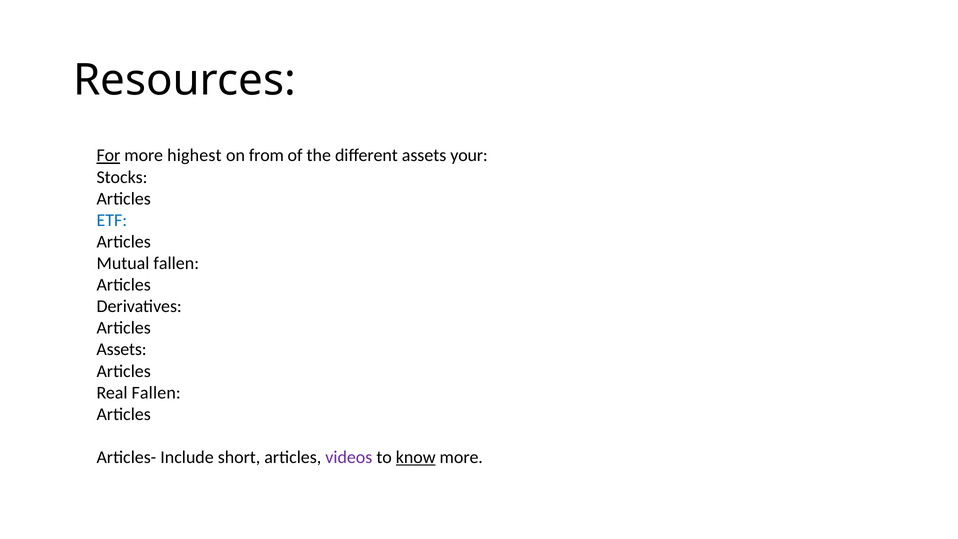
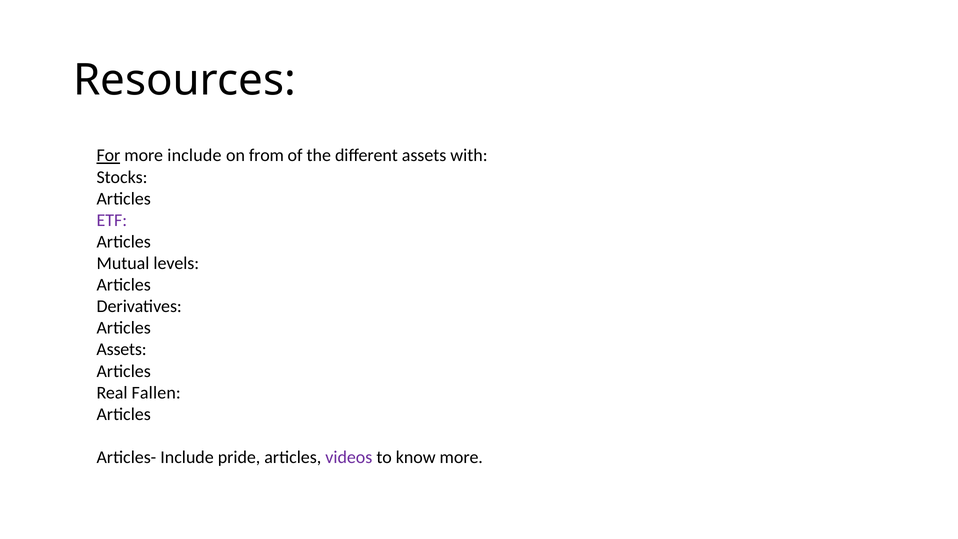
more highest: highest -> include (194, 155)
your: your -> with (469, 155)
ETF colour: blue -> purple (112, 220)
Mutual fallen: fallen -> levels (176, 263)
short: short -> pride (239, 457)
know underline: present -> none (416, 457)
